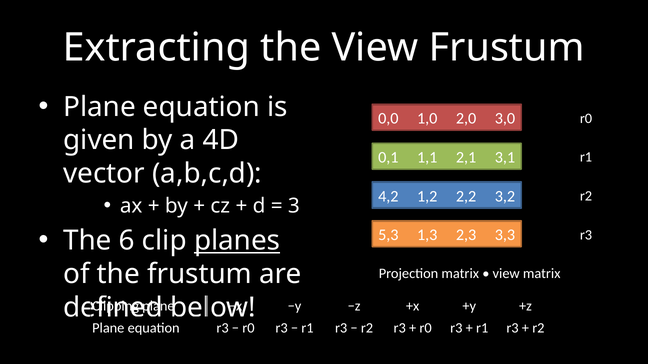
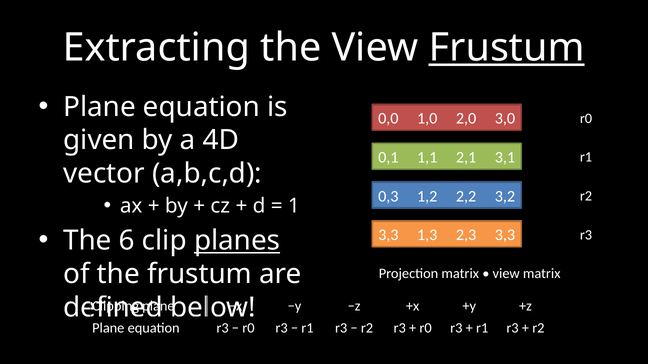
Frustum underline: none -> present (507, 48)
4,2: 4,2 -> 0,3 (388, 196)
3: 3 -> 1 (294, 206)
5,3: 5,3 -> 3,3 (388, 235)
